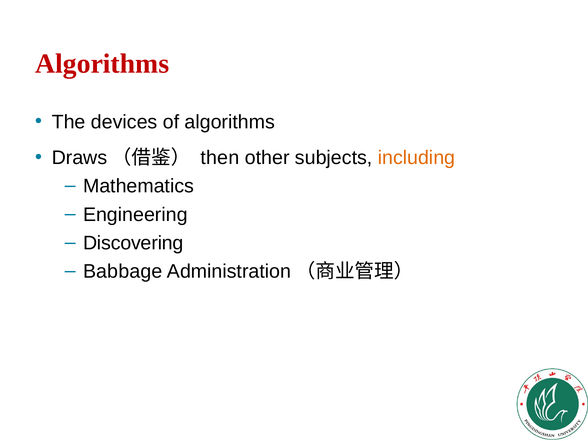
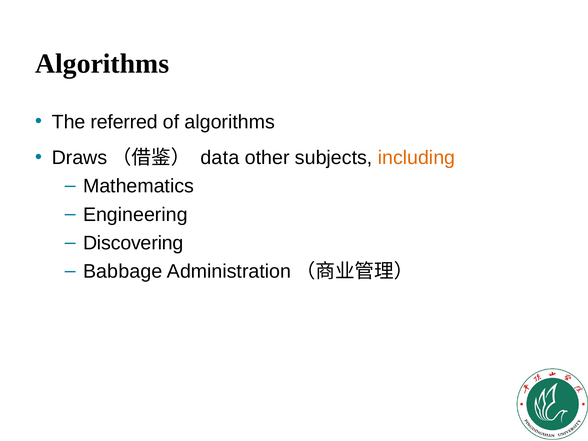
Algorithms colour: red -> black (102, 64)
devices: devices -> referred (124, 122)
then: then -> data (220, 158)
